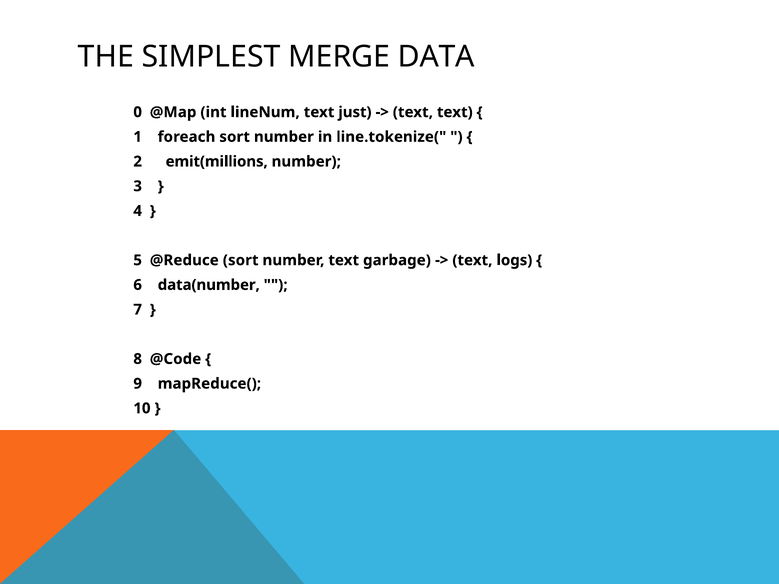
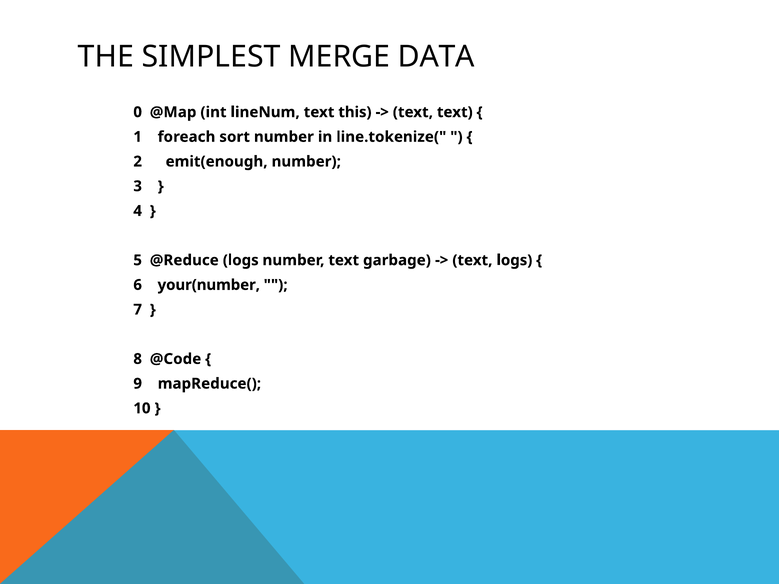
just: just -> this (355, 112)
emit(millions: emit(millions -> emit(enough (217, 162)
@Reduce sort: sort -> logs (241, 260)
data(number: data(number -> your(number (209, 285)
